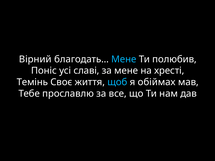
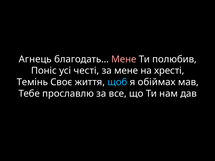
Вірний: Вірний -> Агнець (35, 59)
Мене colour: light blue -> pink (124, 59)
славі: славі -> честі (86, 71)
